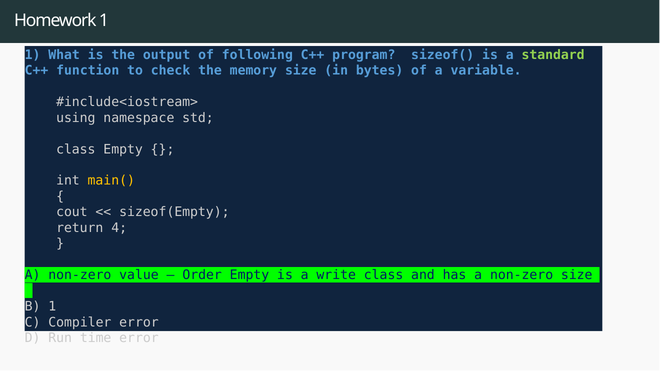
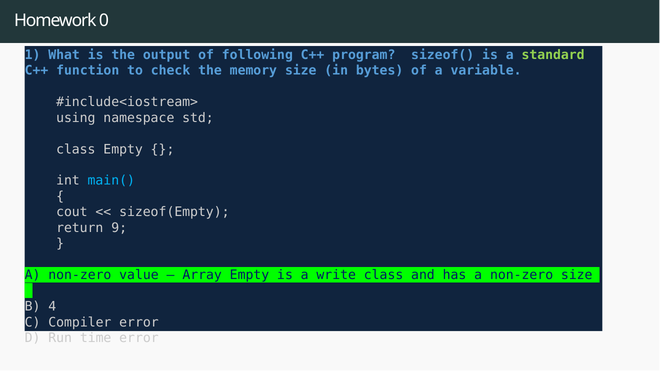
Homework 1: 1 -> 0 (104, 20)
main( colour: yellow -> light blue (111, 181)
4: 4 -> 9 (119, 228)
Order: Order -> Array (202, 275)
B 1: 1 -> 4 (52, 307)
